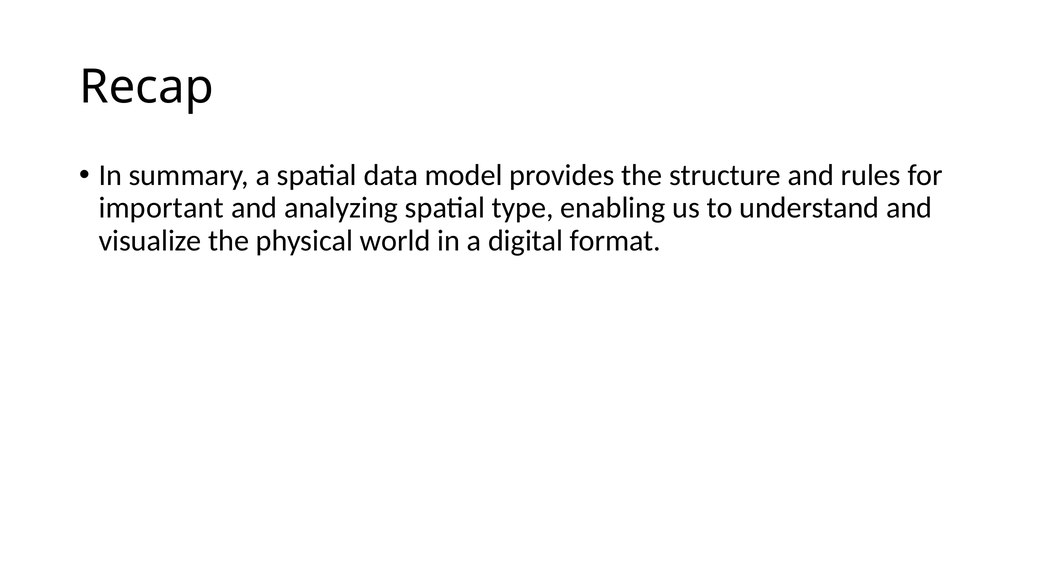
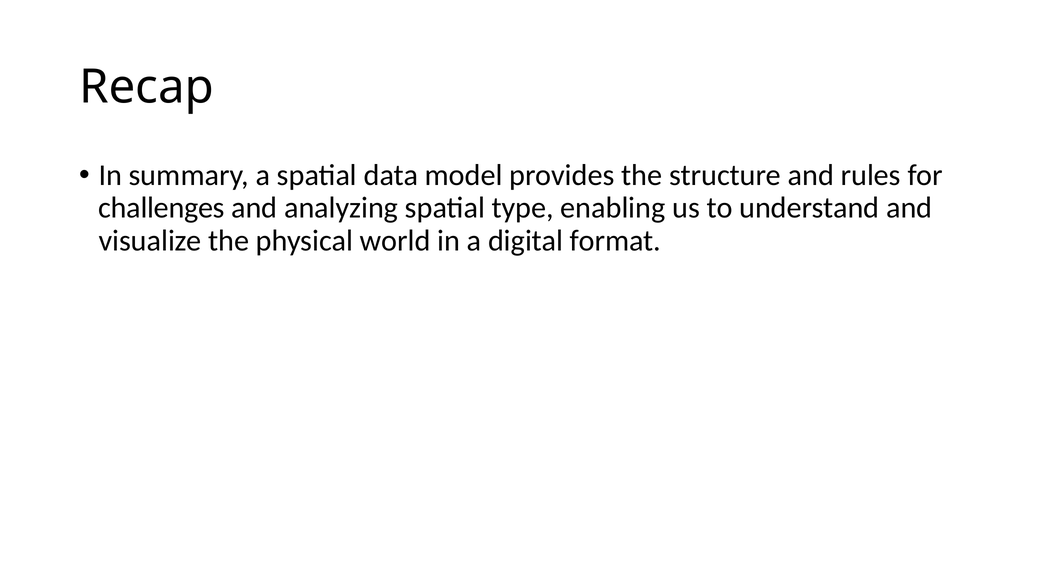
important: important -> challenges (162, 208)
